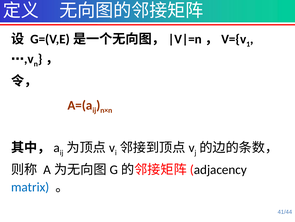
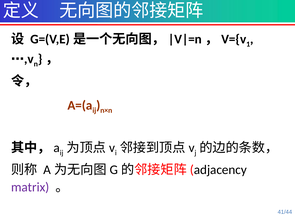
matrix colour: blue -> purple (30, 187)
